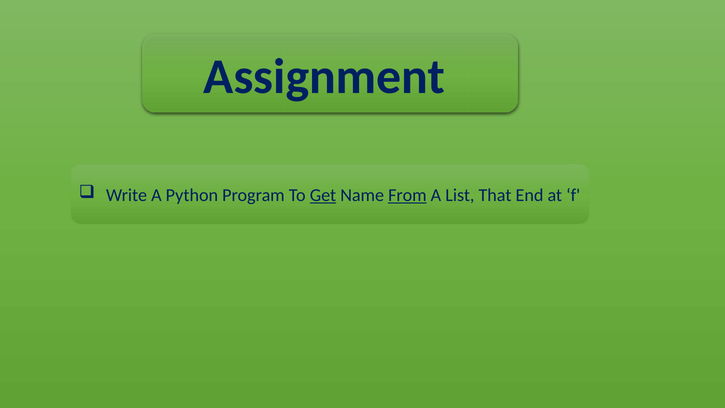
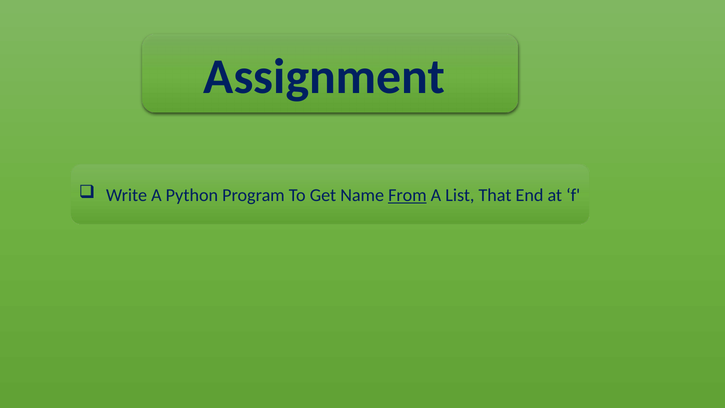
Get underline: present -> none (323, 195)
